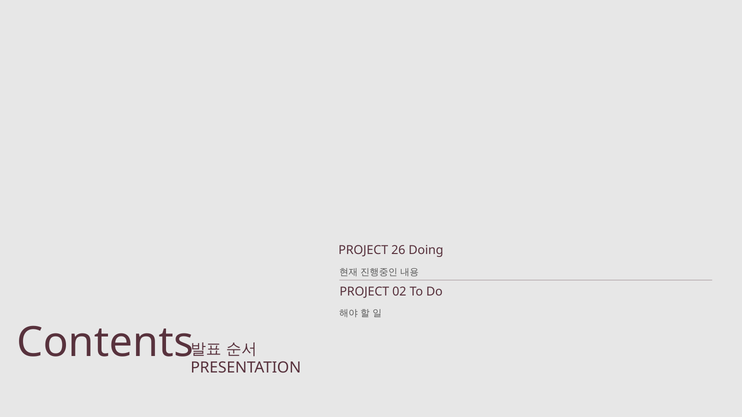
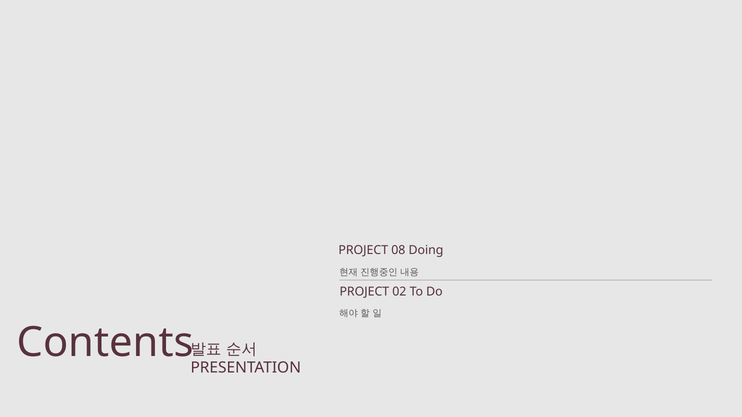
26: 26 -> 08 (398, 251)
